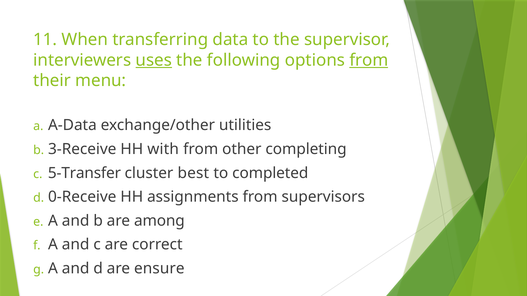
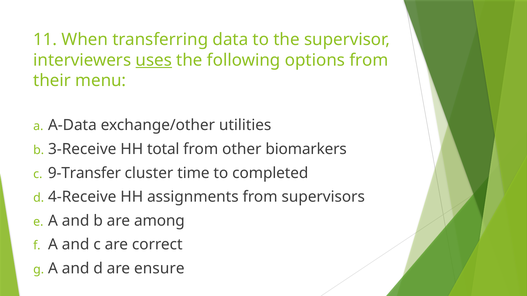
from underline: present -> none (369, 60)
with: with -> total (163, 149)
completing: completing -> biomarkers (306, 149)
5-Transfer: 5-Transfer -> 9-Transfer (84, 173)
best: best -> time (193, 173)
0-Receive: 0-Receive -> 4-Receive (82, 197)
